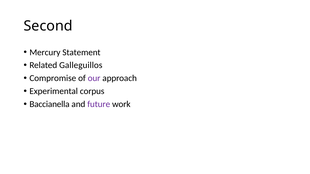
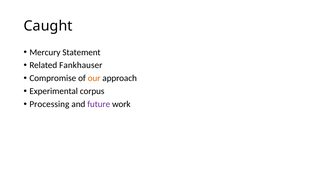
Second: Second -> Caught (48, 26)
Galleguillos: Galleguillos -> Fankhauser (81, 65)
our colour: purple -> orange (94, 78)
Baccianella: Baccianella -> Processing (49, 104)
